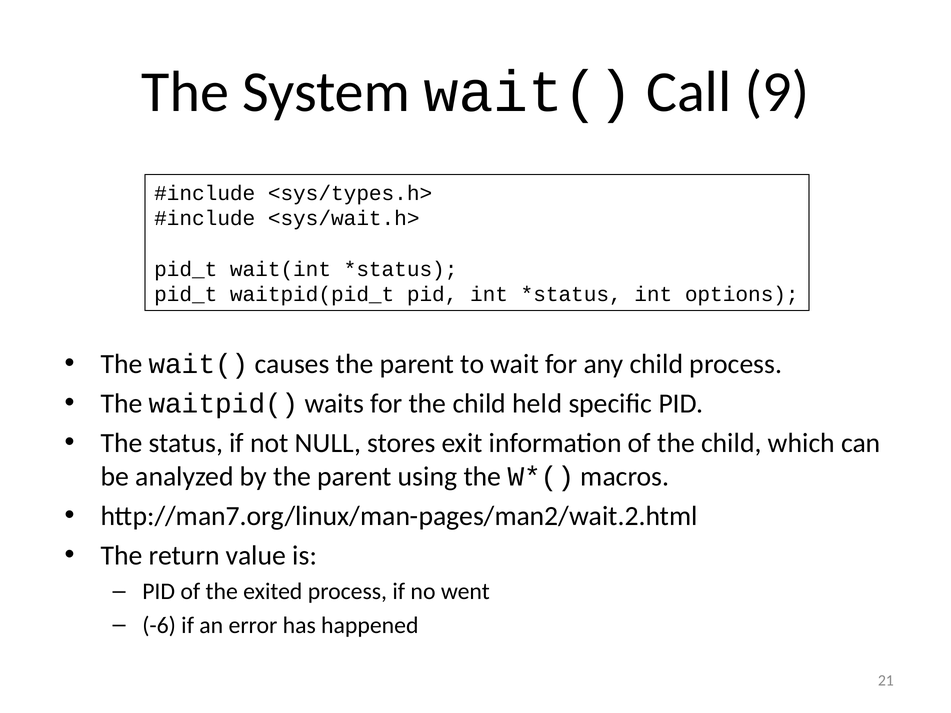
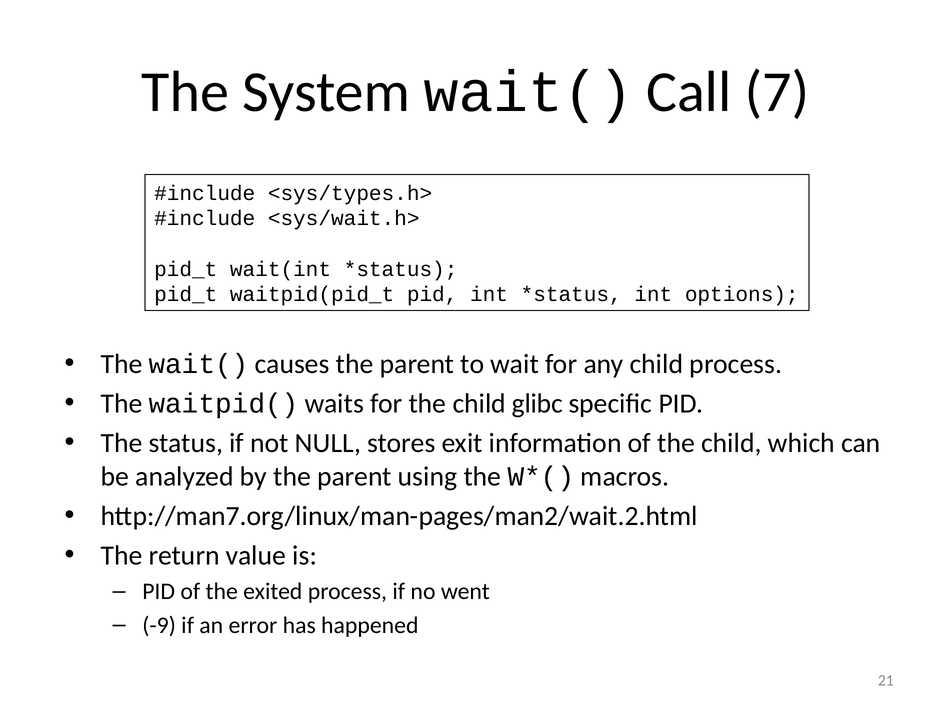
9: 9 -> 7 (777, 92)
held: held -> glibc (537, 404)
-6: -6 -> -9 (159, 626)
